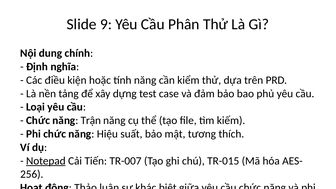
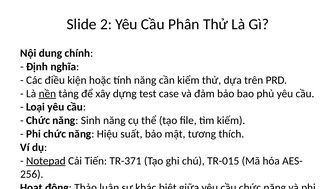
9: 9 -> 2 (106, 24)
nền underline: none -> present (47, 94)
Trận: Trận -> Sinh (91, 120)
TR-007: TR-007 -> TR-371 (125, 161)
